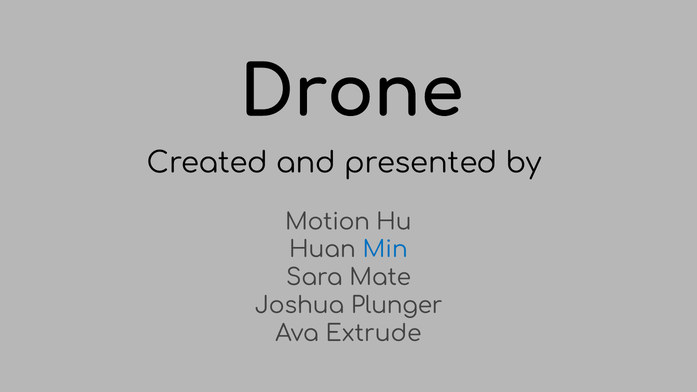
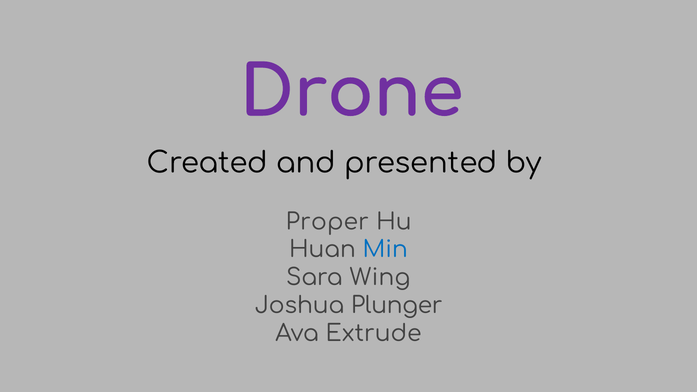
Drone colour: black -> purple (352, 93)
Motion: Motion -> Proper (327, 222)
Mate: Mate -> Wing (380, 278)
